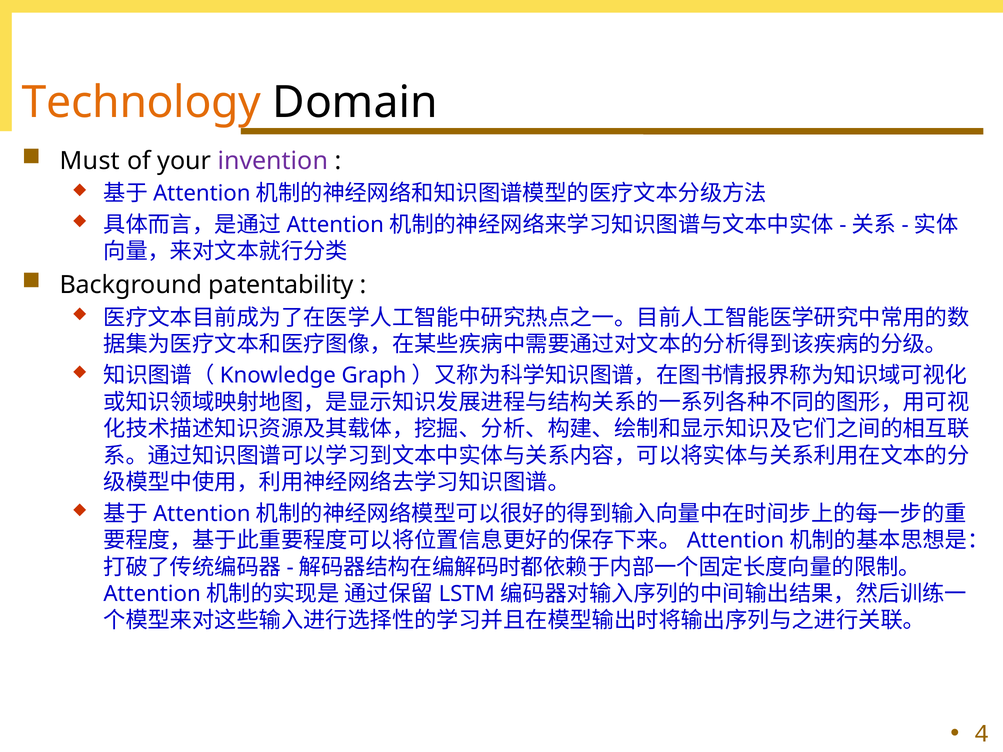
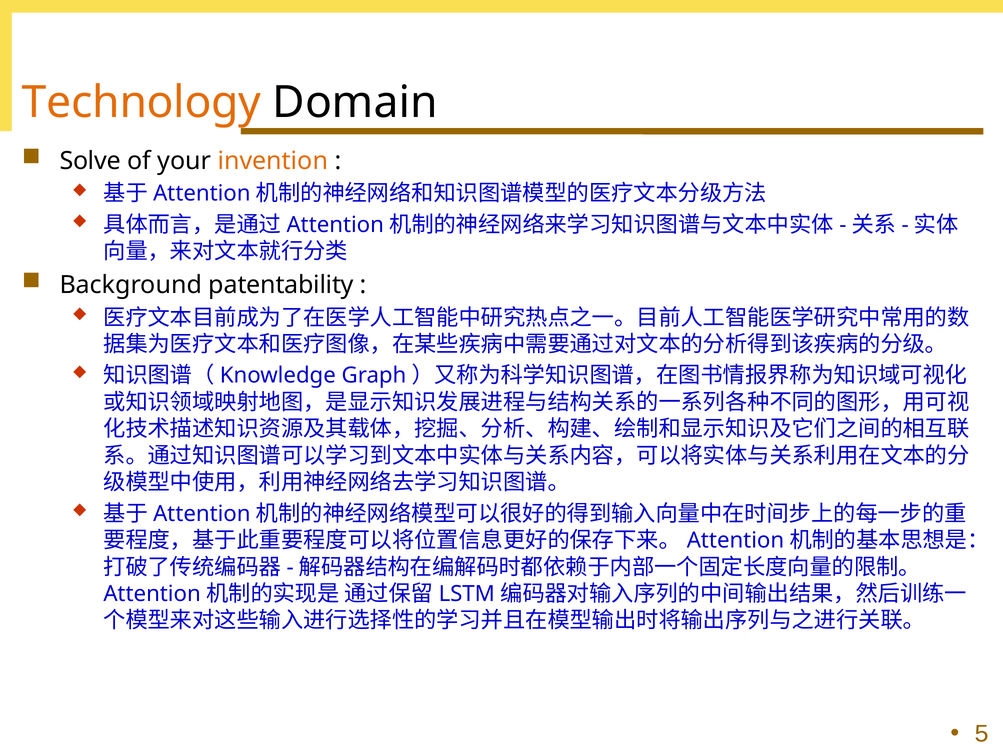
Must: Must -> Solve (90, 161)
invention colour: purple -> orange (273, 161)
4: 4 -> 5 (982, 734)
